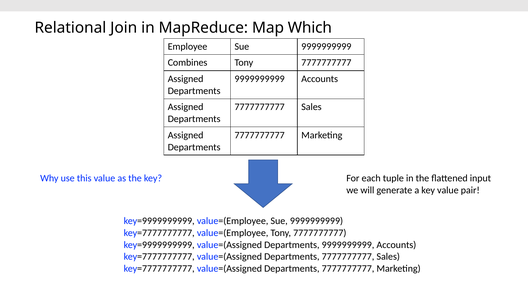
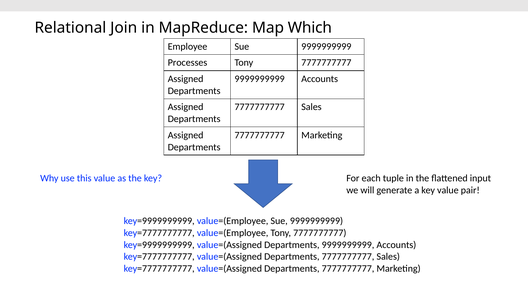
Combines: Combines -> Processes (188, 63)
